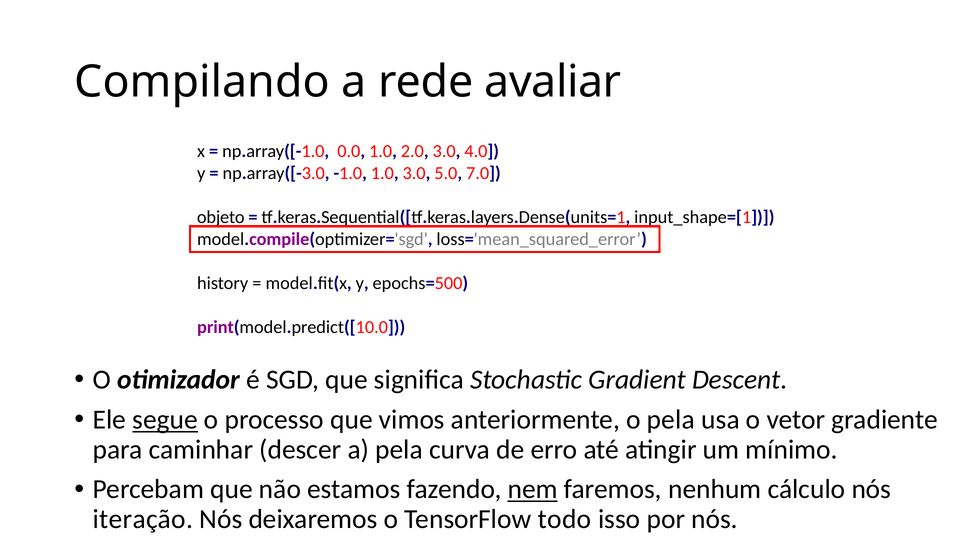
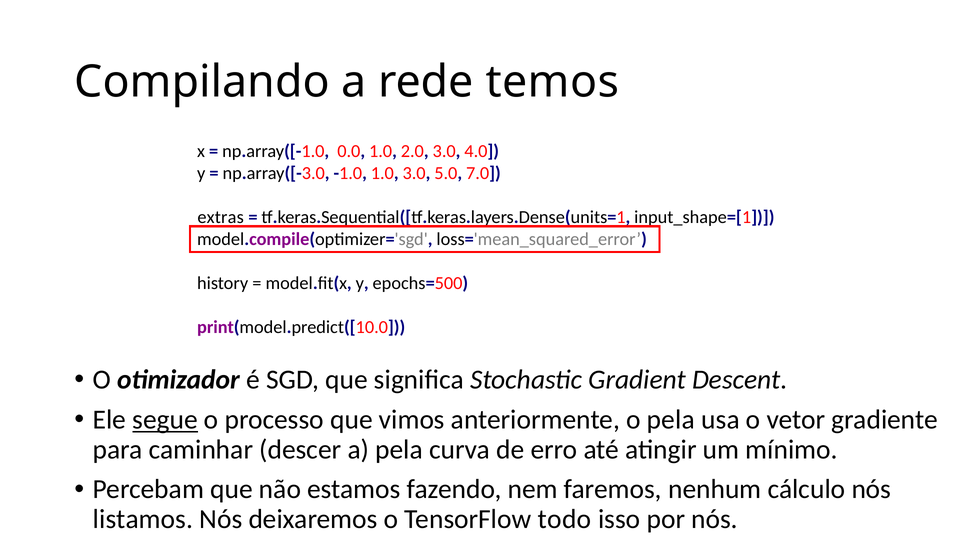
avaliar: avaliar -> temos (552, 82)
objeto: objeto -> extras (221, 217)
nem underline: present -> none (533, 489)
iteração: iteração -> listamos (143, 519)
